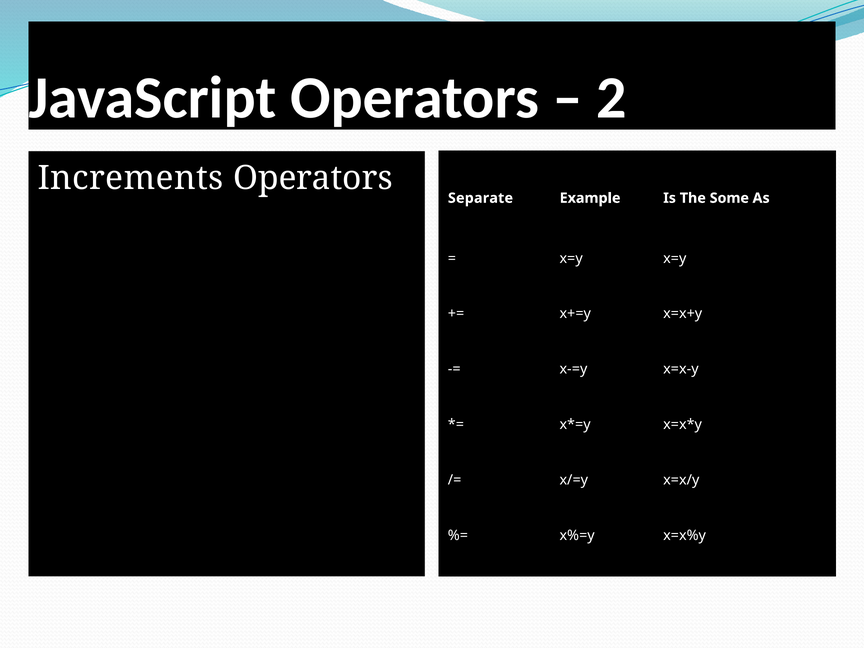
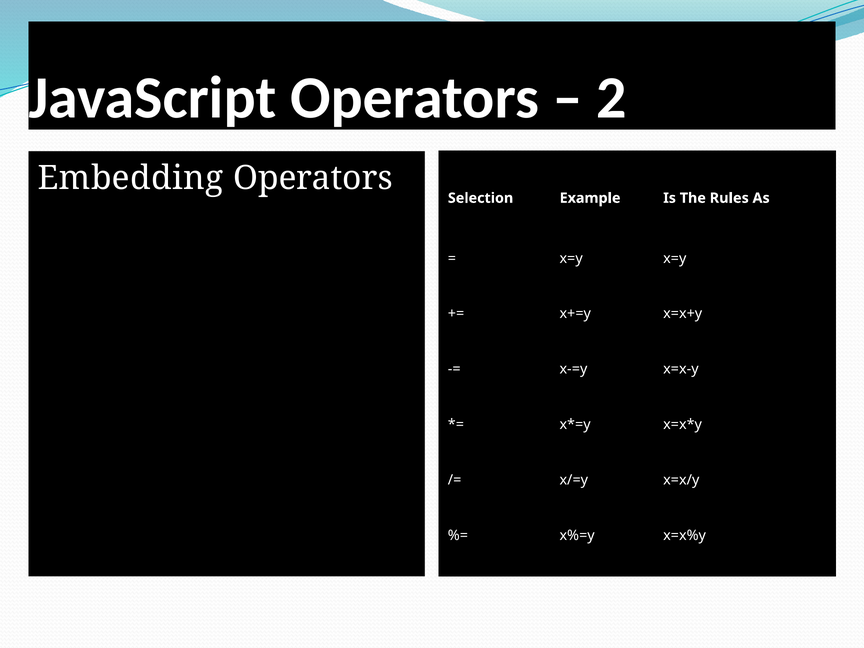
Increments: Increments -> Embedding (131, 178)
Separate: Separate -> Selection (481, 198)
Some: Some -> Rules (729, 198)
